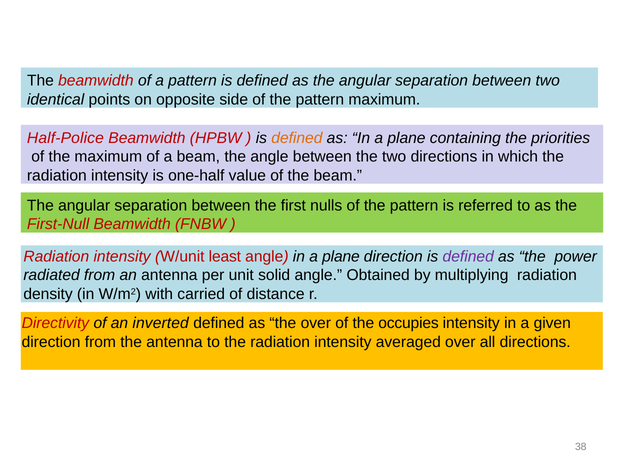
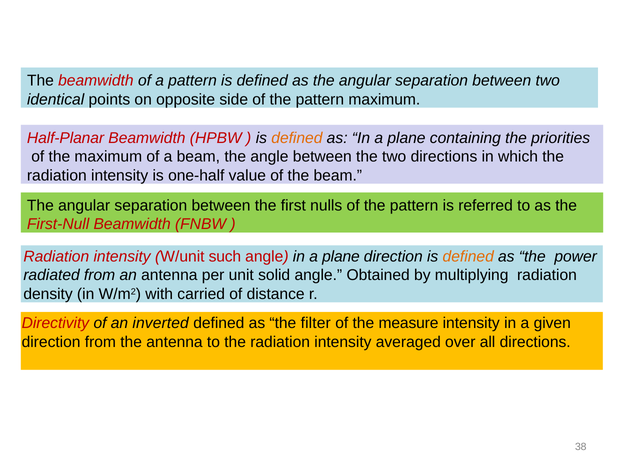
Half-Police: Half-Police -> Half-Planar (66, 138)
least: least -> such (225, 257)
defined colour: purple -> orange (468, 257)
the over: over -> filter (316, 323)
occupies: occupies -> measure (409, 323)
